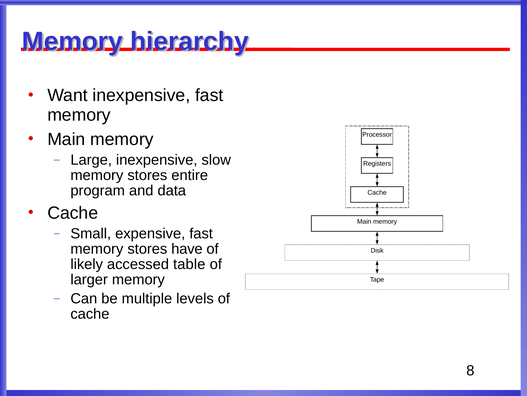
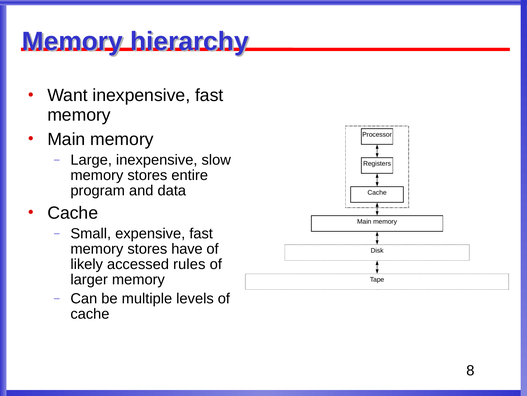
table: table -> rules (189, 264)
